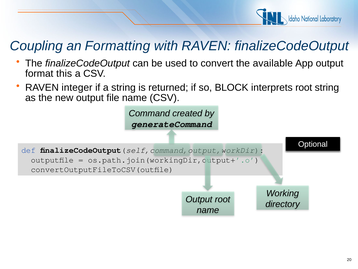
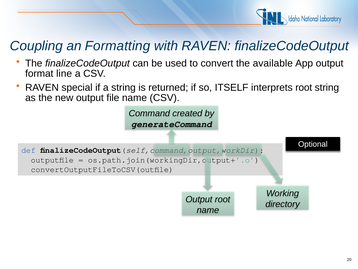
this: this -> line (64, 73)
integer: integer -> special (77, 87)
BLOCK: BLOCK -> ITSELF (232, 87)
